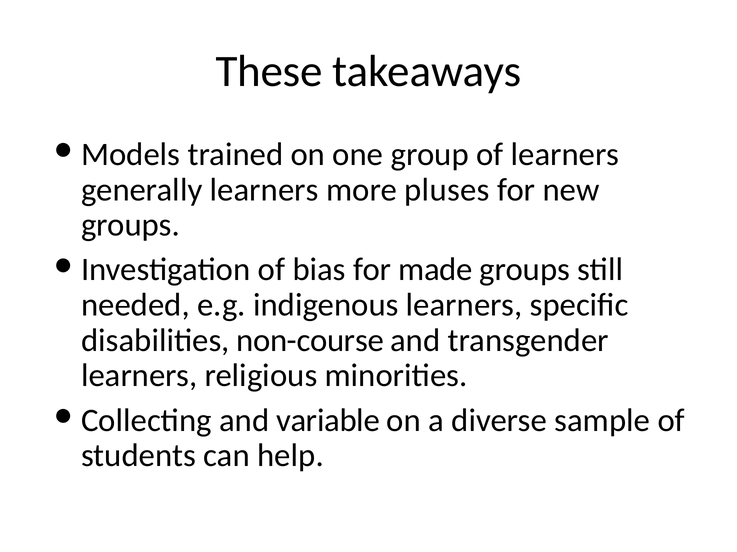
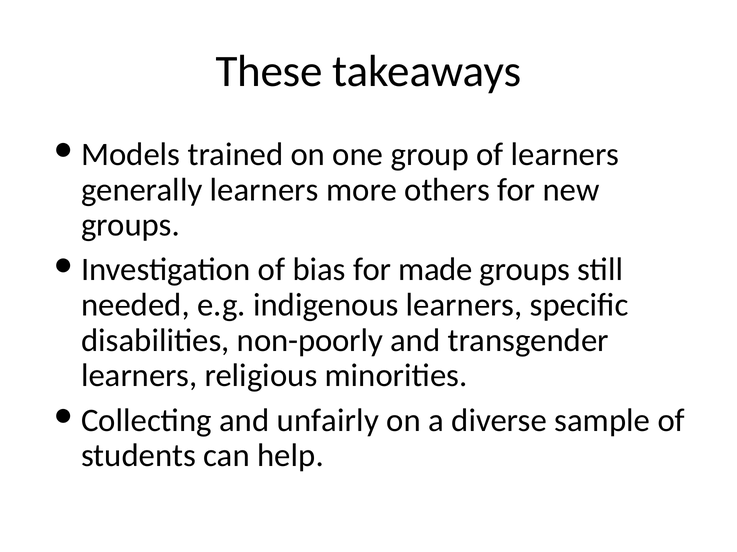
pluses: pluses -> others (447, 190)
non-course: non-course -> non-poorly (310, 341)
variable: variable -> unfairly (328, 421)
